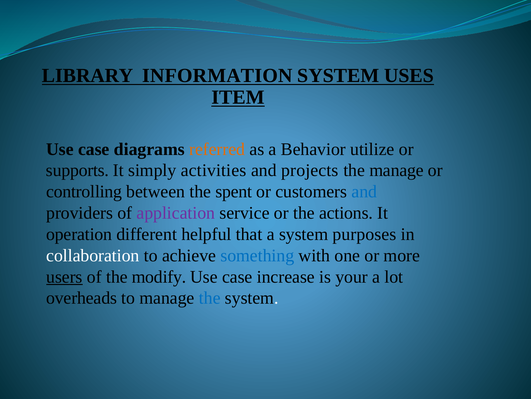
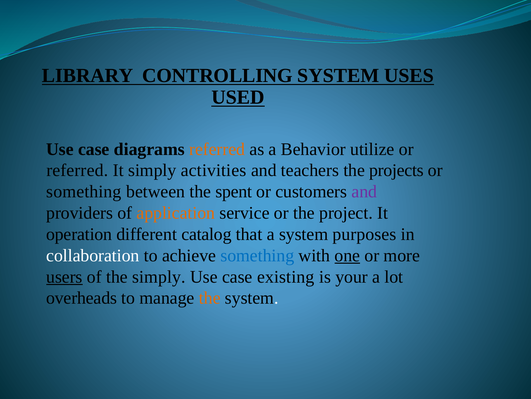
INFORMATION: INFORMATION -> CONTROLLING (218, 76)
ITEM: ITEM -> USED (238, 97)
supports: supports -> referred (77, 170)
projects: projects -> teachers (310, 170)
the manage: manage -> projects (396, 170)
controlling: controlling -> something (84, 191)
and colour: blue -> purple (364, 191)
application colour: purple -> orange (176, 213)
actions: actions -> project (346, 213)
helpful: helpful -> catalog (206, 234)
one underline: none -> present (347, 255)
the modify: modify -> simply (159, 276)
increase: increase -> existing (286, 276)
the colour: blue -> orange (210, 298)
